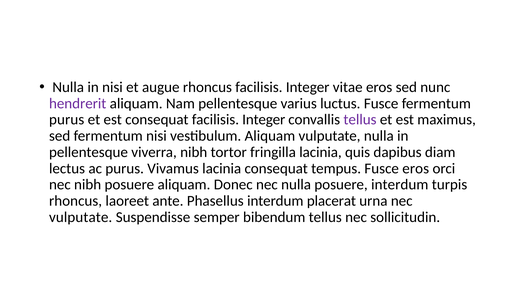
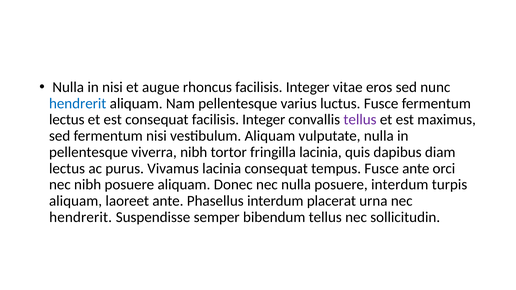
hendrerit colour: purple -> blue (78, 103)
purus: purus -> lectus (67, 120)
Fusce eros: eros -> ante (416, 169)
rhoncus: rhoncus -> aliquam (76, 201)
vulputate: vulputate -> hendrerit (81, 217)
